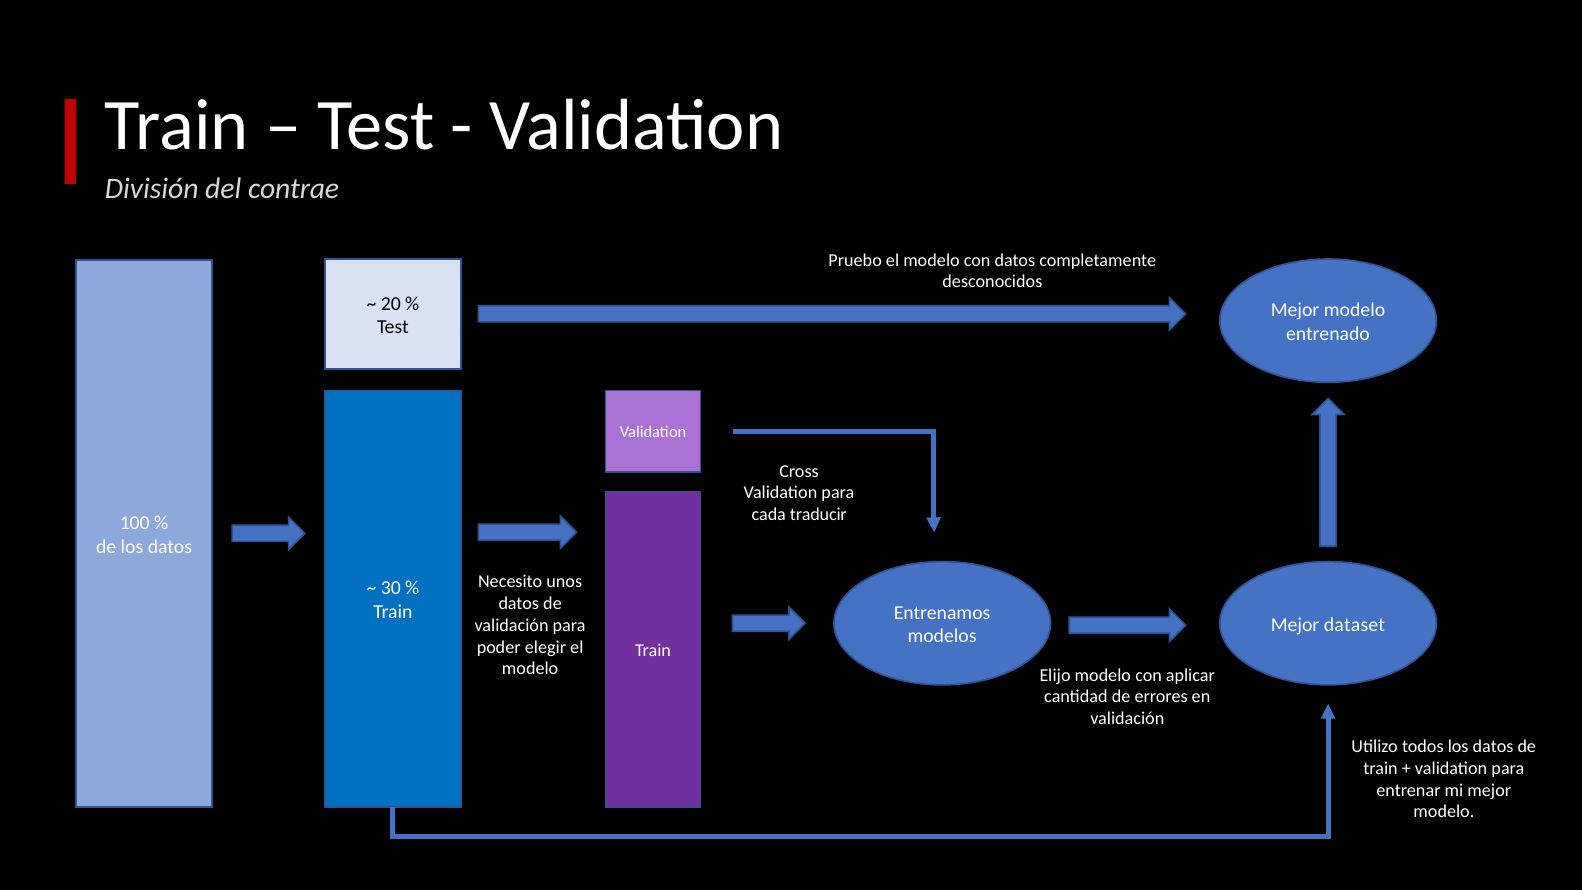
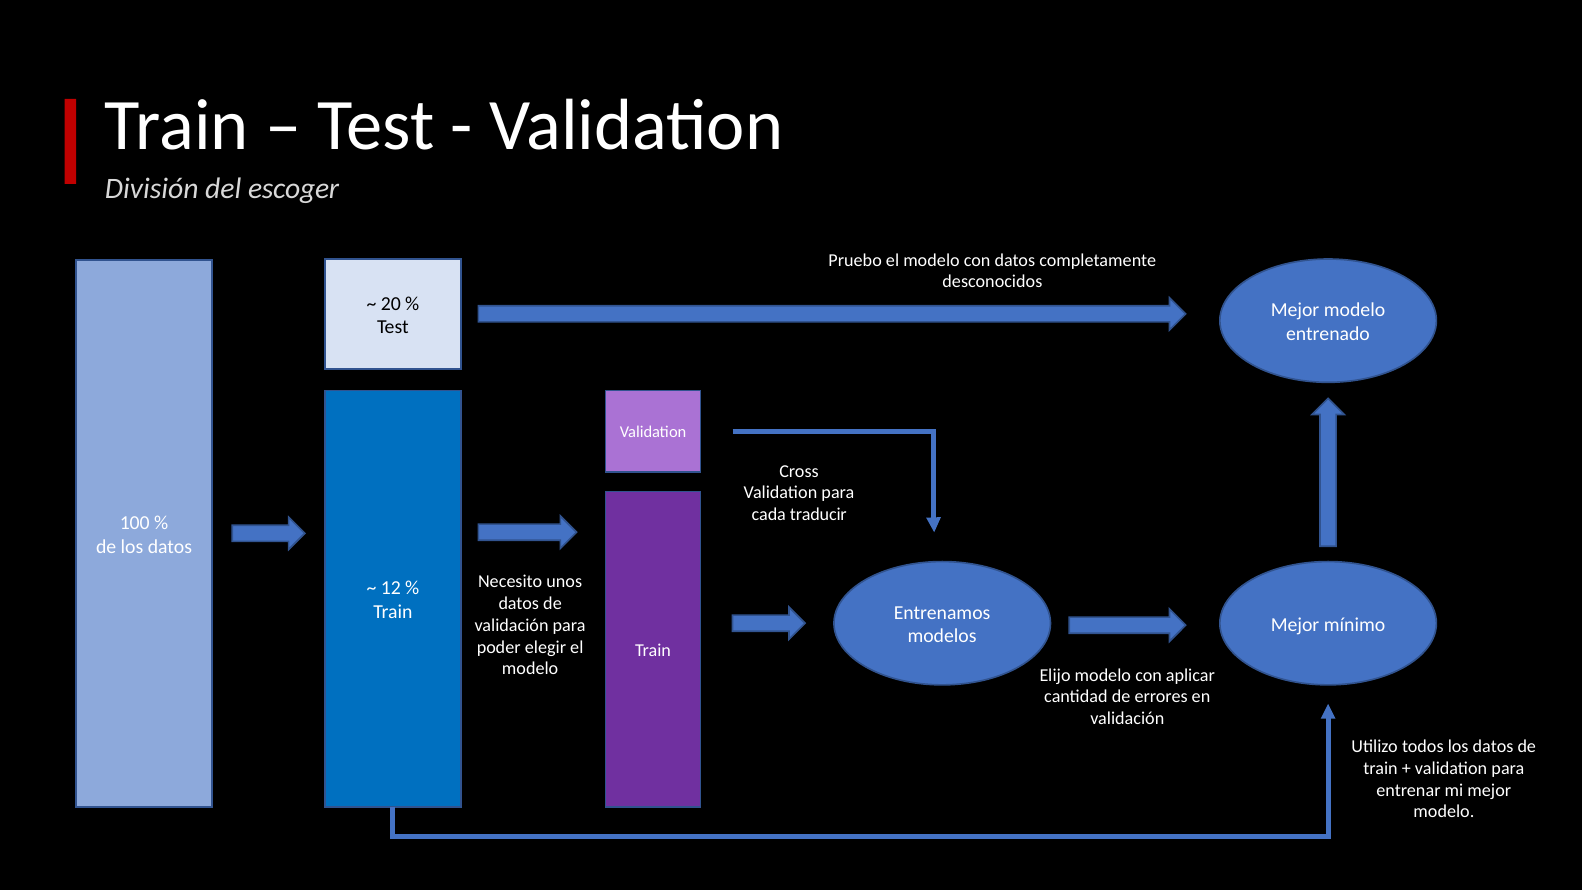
contrae: contrae -> escoger (294, 188)
30: 30 -> 12 (391, 588)
dataset: dataset -> mínimo (1355, 625)
